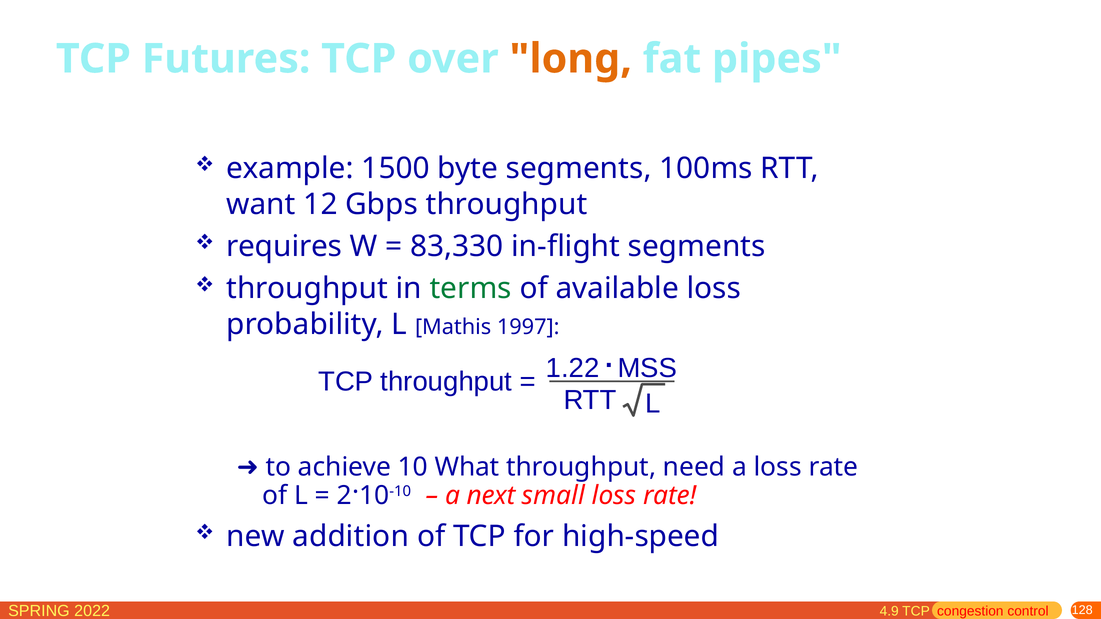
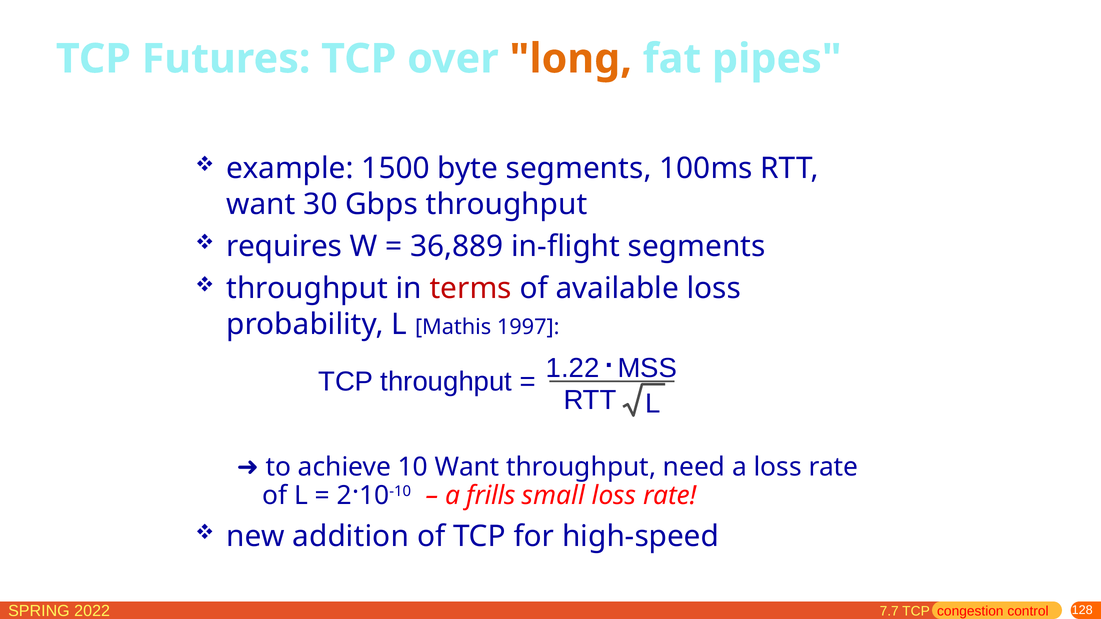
12: 12 -> 30 (321, 204)
83,330: 83,330 -> 36,889 (457, 247)
terms colour: green -> red (471, 289)
10 What: What -> Want (467, 467)
next: next -> frills (491, 496)
4.9: 4.9 -> 7.7 (889, 611)
